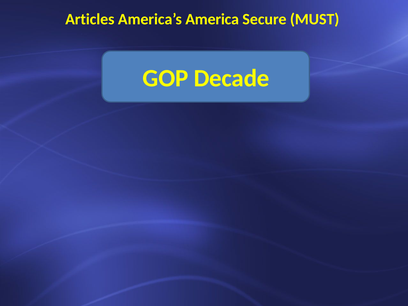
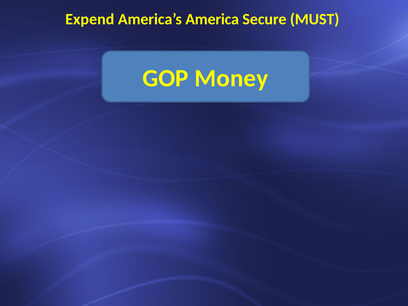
Articles: Articles -> Expend (90, 19)
Decade: Decade -> Money (231, 78)
